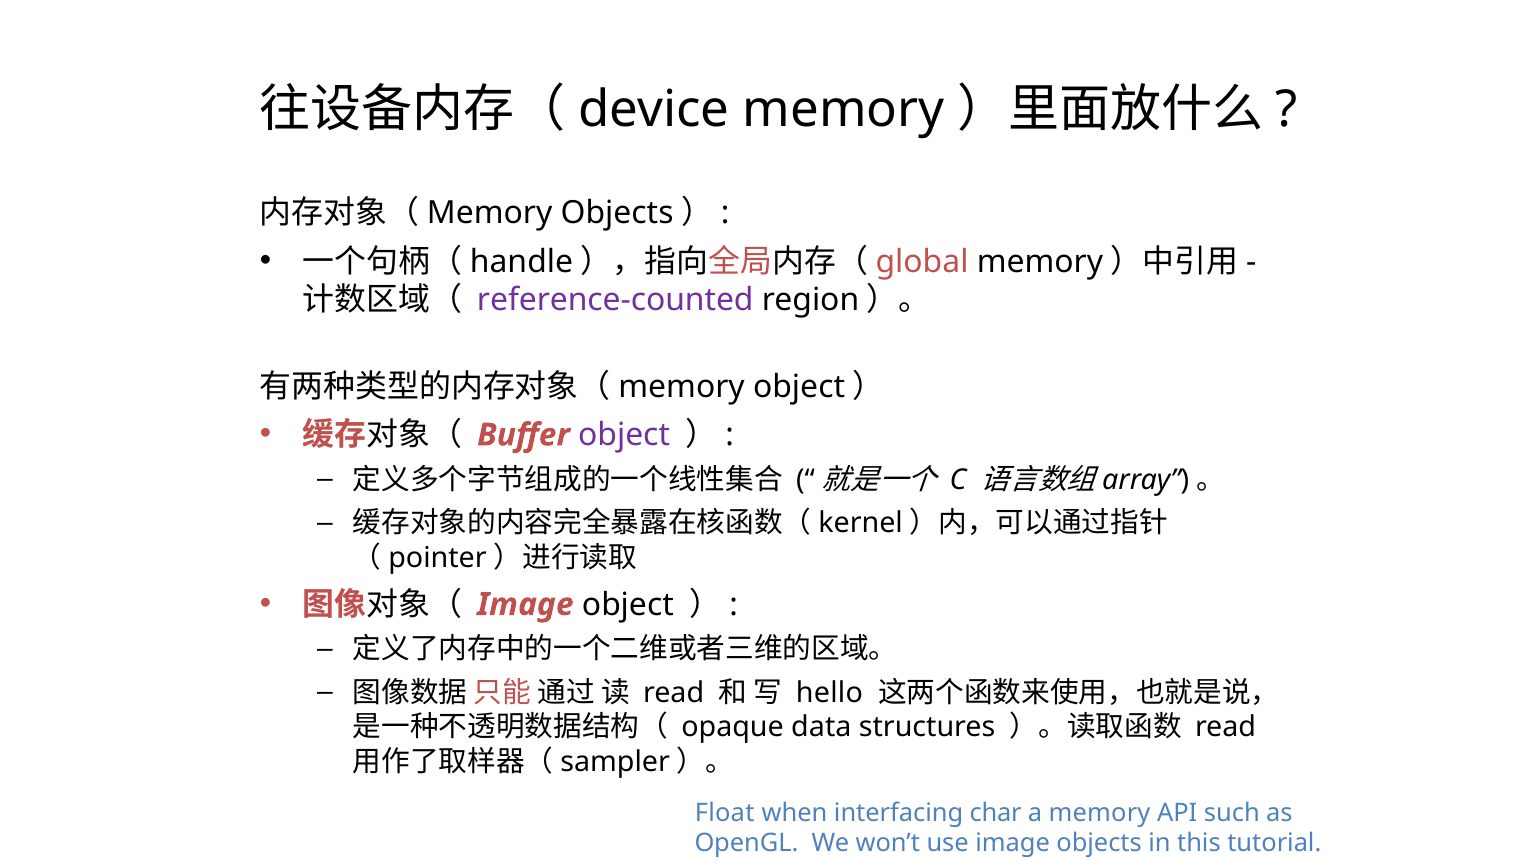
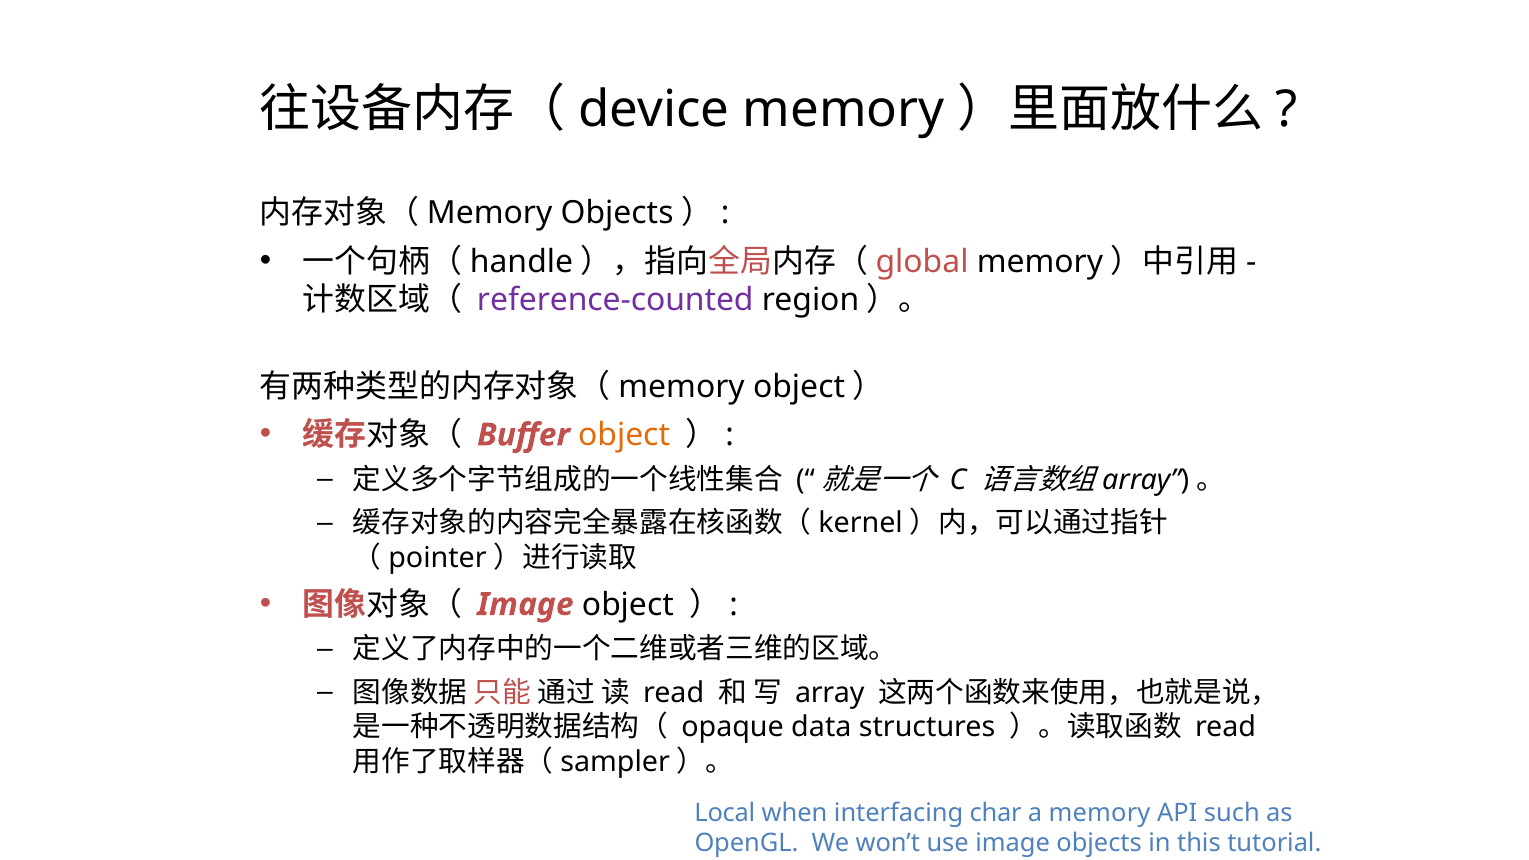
object colour: purple -> orange (624, 435)
hello: hello -> array (830, 693)
Float: Float -> Local (725, 813)
